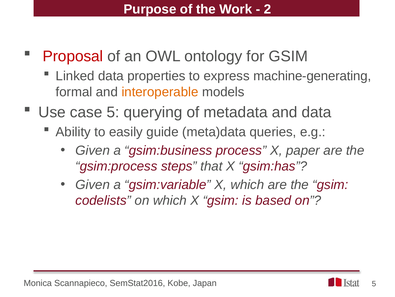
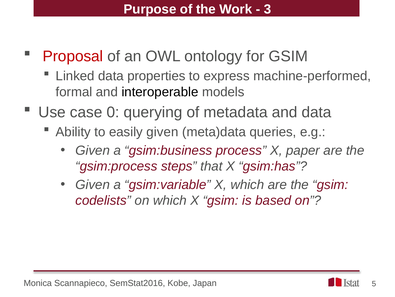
2: 2 -> 3 (267, 9)
machine-generating: machine-generating -> machine-performed (312, 76)
interoperable colour: orange -> black (160, 92)
case 5: 5 -> 0 (113, 112)
easily guide: guide -> given (162, 132)
